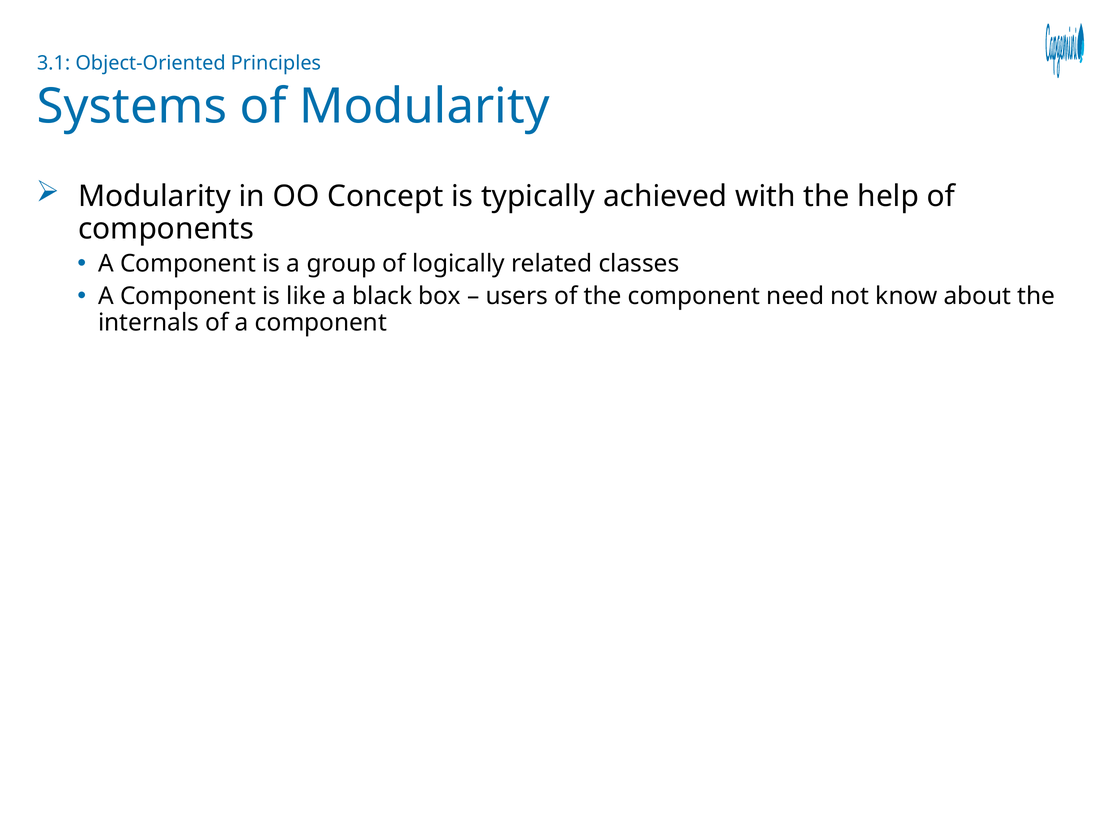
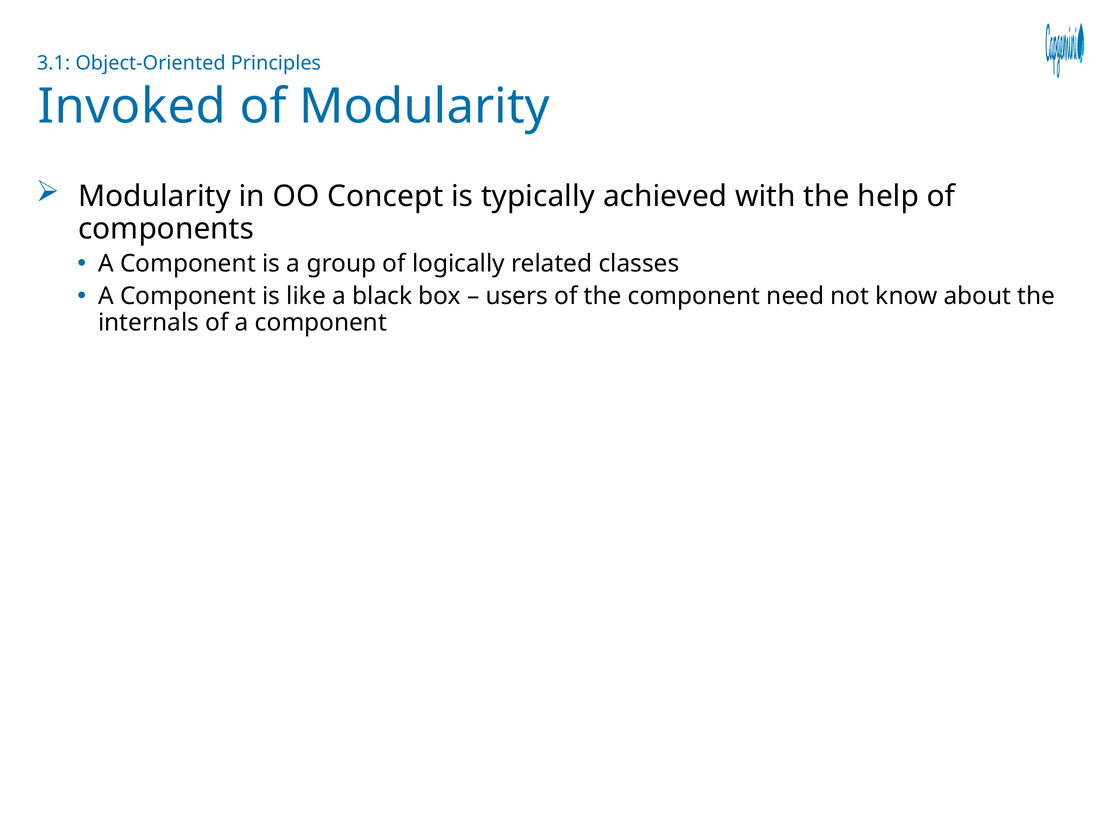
Systems: Systems -> Invoked (132, 107)
